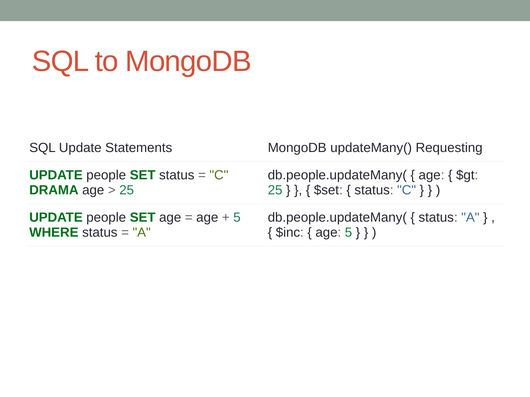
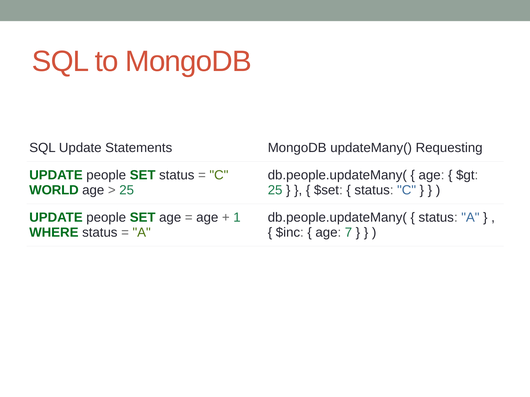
DRAMA: DRAMA -> WORLD (54, 190)
5: 5 -> 1 (237, 218)
age 5: 5 -> 7 (348, 233)
